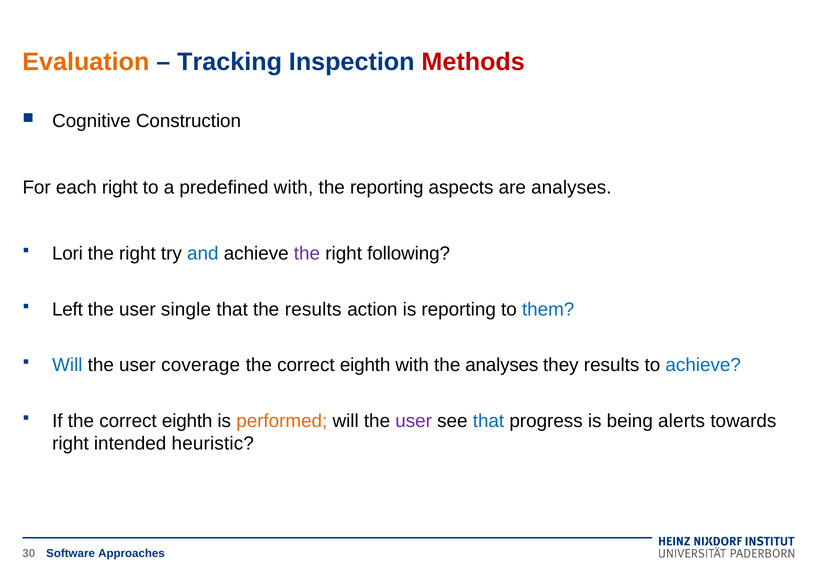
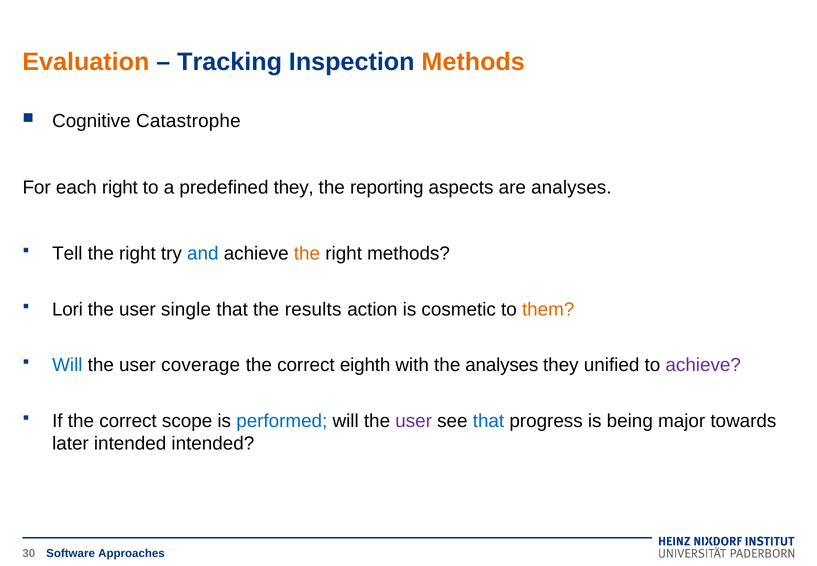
Methods colour: red -> orange (473, 62)
Construction: Construction -> Catastrophe (188, 121)
predefined with: with -> they (294, 187)
Lori: Lori -> Tell (67, 253)
the colour: purple -> orange (307, 253)
right following: following -> methods (409, 253)
Left: Left -> Lori (67, 309)
is reporting: reporting -> cosmetic (459, 309)
them colour: blue -> orange (548, 309)
they results: results -> unified (612, 365)
achieve colour: blue -> purple (703, 365)
If the correct eighth: eighth -> scope (187, 421)
performed colour: orange -> blue (282, 421)
alerts: alerts -> major (682, 421)
right: right -> later (70, 443)
intended heuristic: heuristic -> intended (213, 443)
